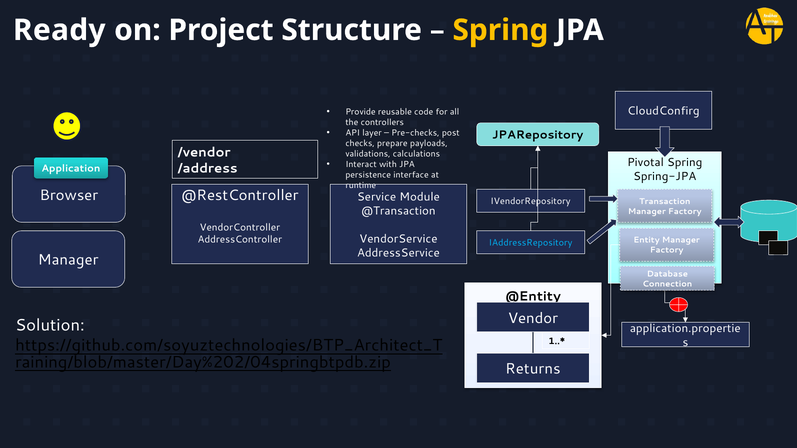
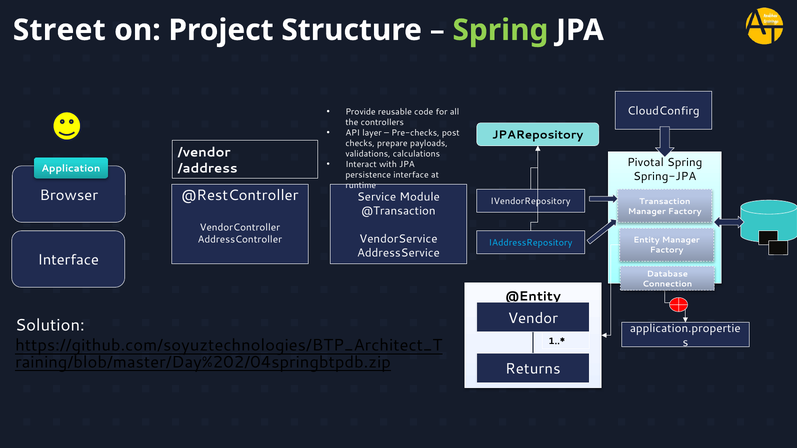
Ready: Ready -> Street (59, 30)
Spring colour: yellow -> light green (500, 30)
Manager: Manager -> Interface (68, 260)
